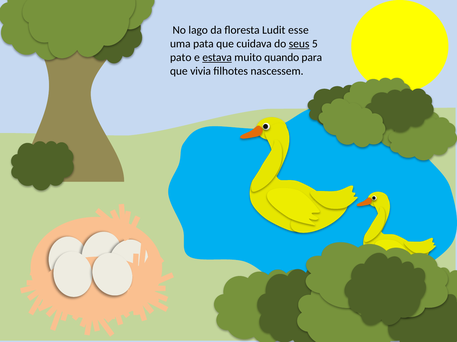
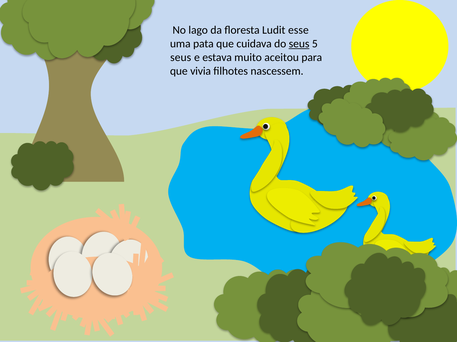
pato: pato -> seus (181, 57)
estava underline: present -> none (217, 57)
quando: quando -> aceitou (282, 57)
